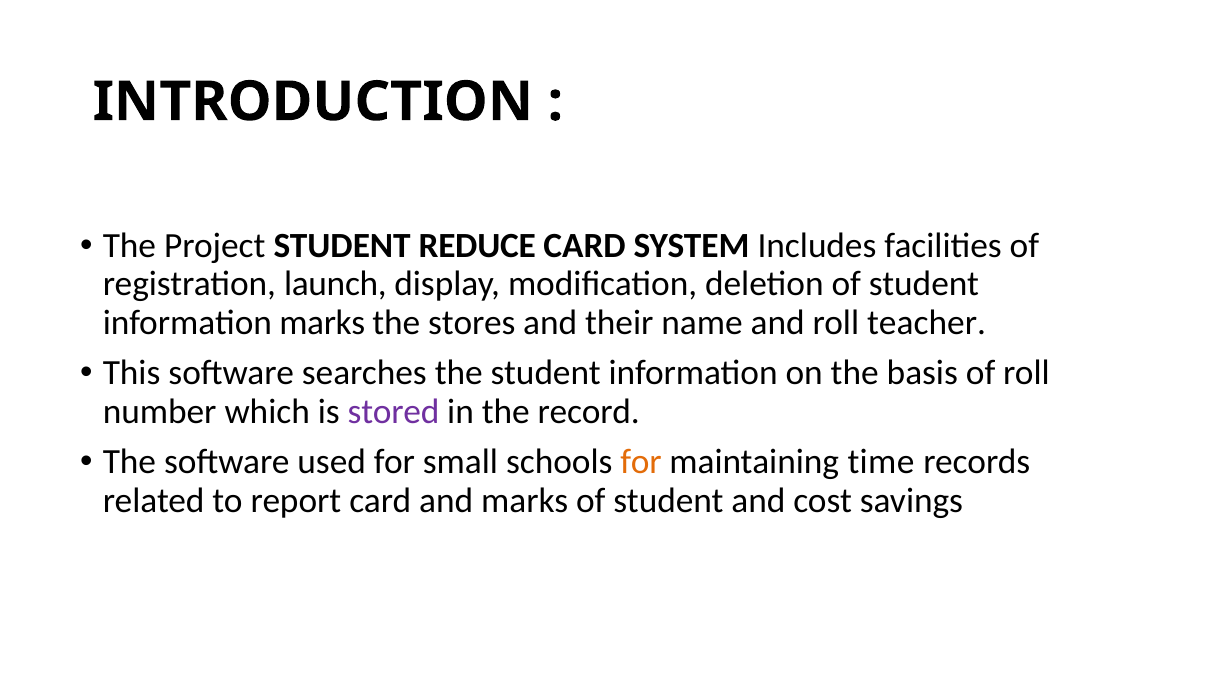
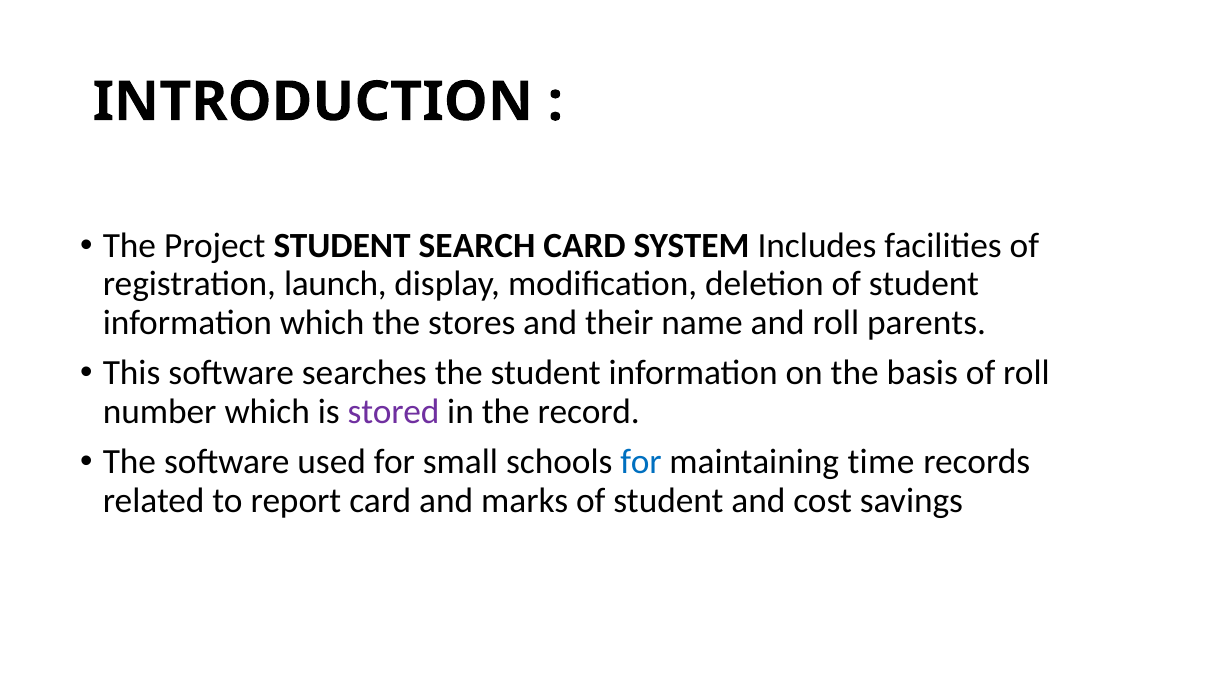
REDUCE: REDUCE -> SEARCH (477, 246)
information marks: marks -> which (322, 322)
teacher: teacher -> parents (927, 322)
for colour: orange -> blue (641, 462)
